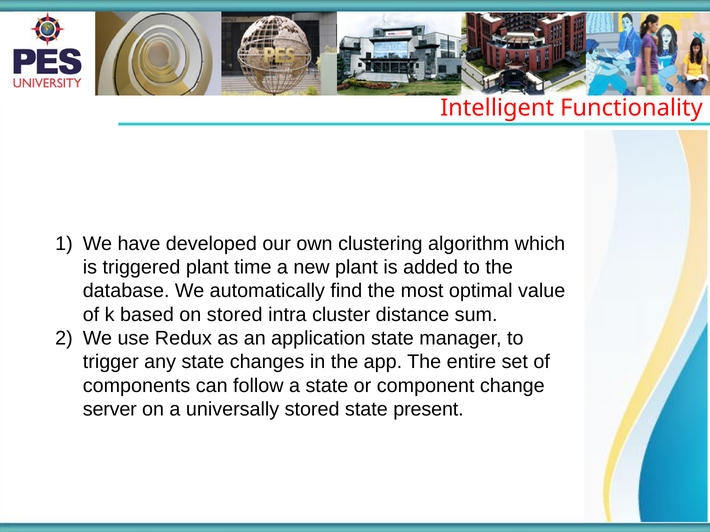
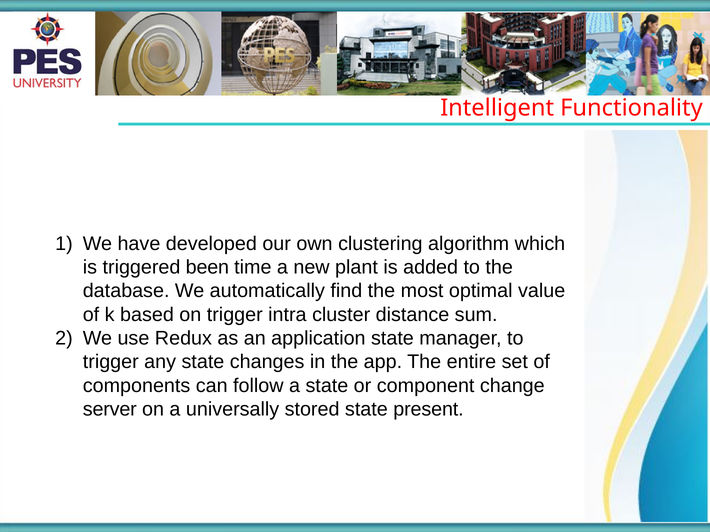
triggered plant: plant -> been (207, 268)
on stored: stored -> trigger (235, 315)
